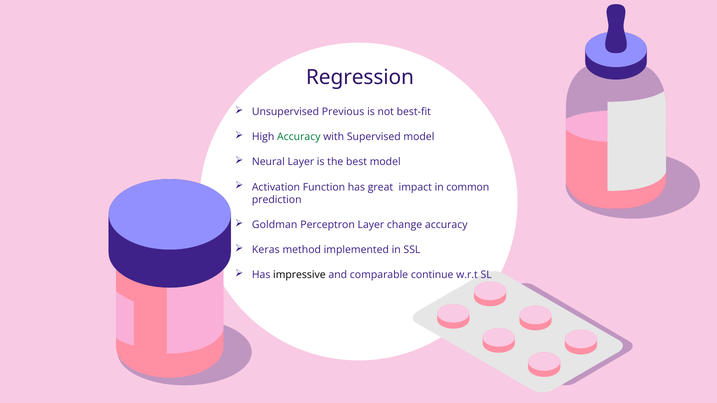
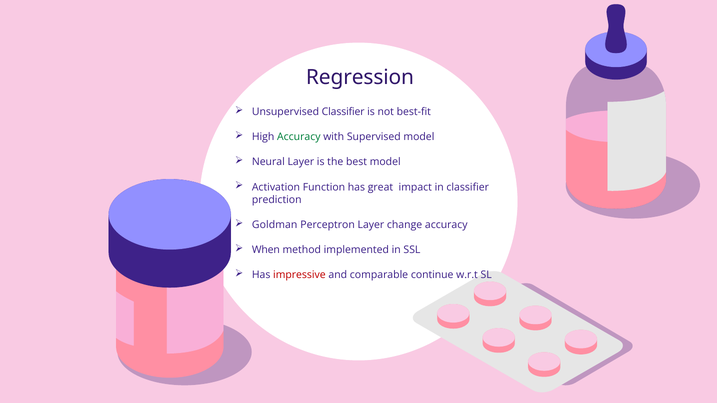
Unsupervised Previous: Previous -> Classifier (343, 112)
in common: common -> classifier (468, 187)
Keras: Keras -> When (266, 250)
impressive colour: black -> red (299, 275)
